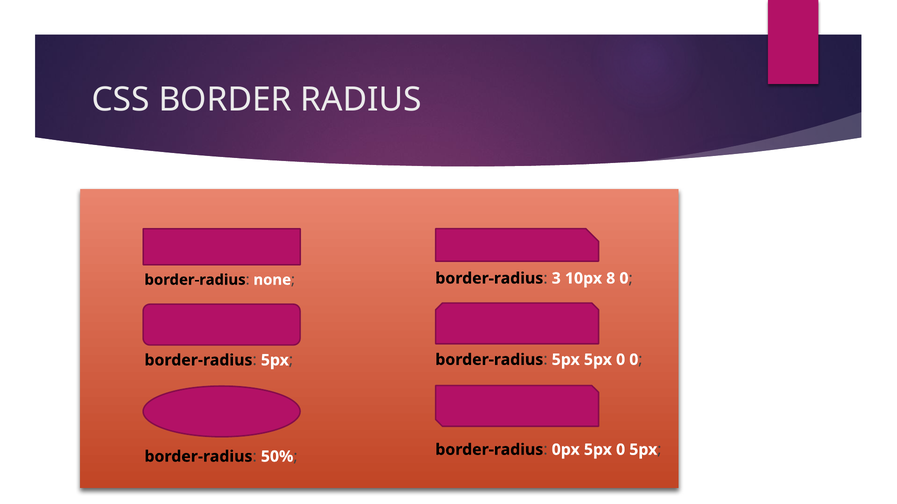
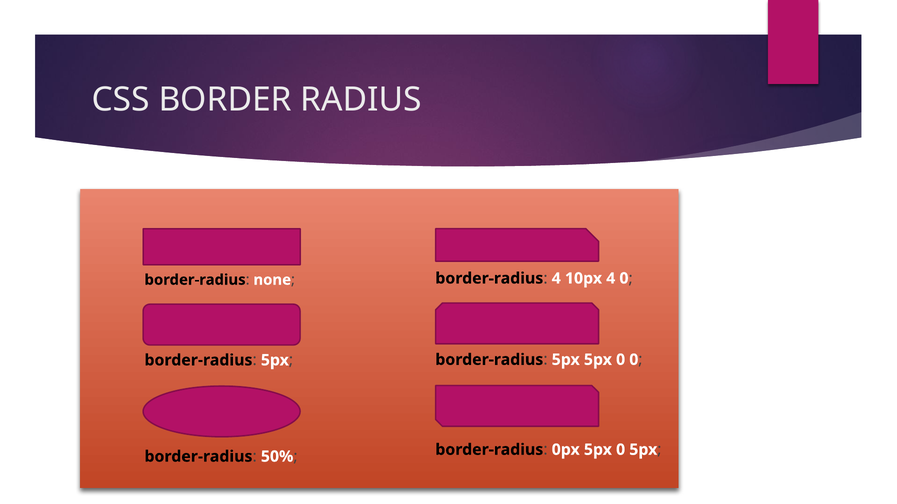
border-radius 3: 3 -> 4 (556, 279)
10px 8: 8 -> 4 (611, 279)
